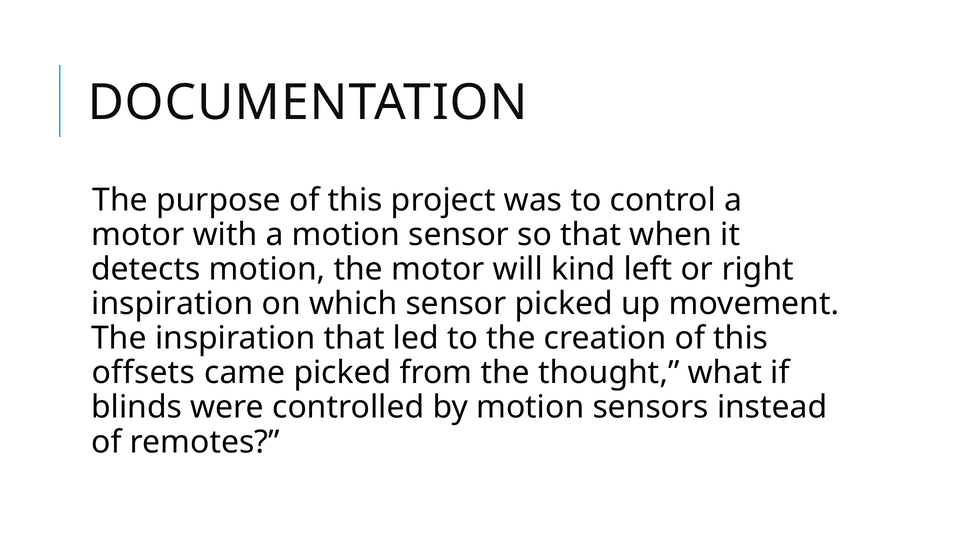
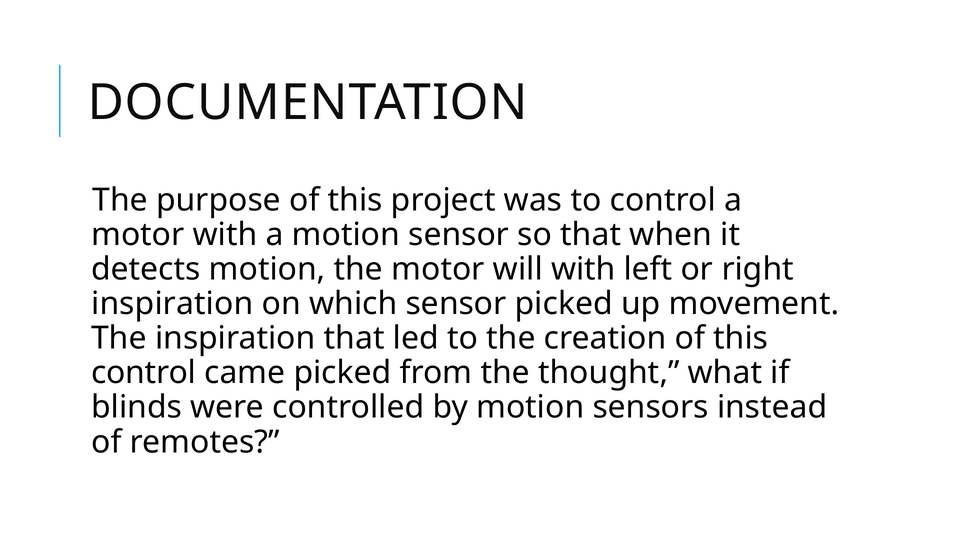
will kind: kind -> with (583, 269)
offsets: offsets -> control (144, 373)
